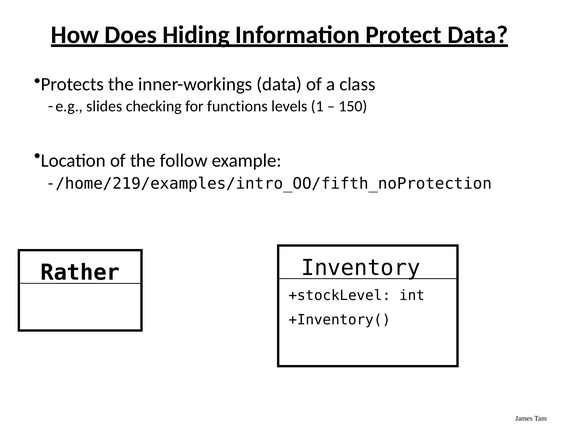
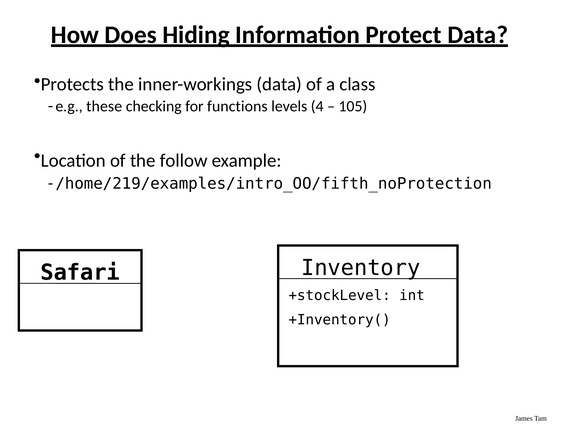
slides: slides -> these (104, 106)
1: 1 -> 4 (317, 106)
150: 150 -> 105 (353, 106)
Rather: Rather -> Safari (80, 272)
